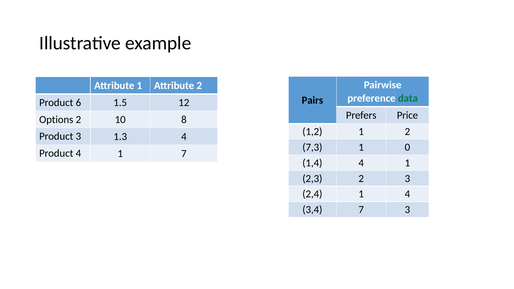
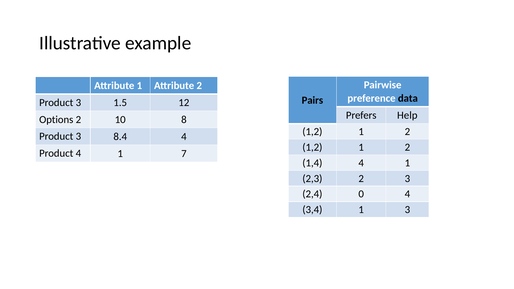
data colour: green -> black (408, 98)
6: 6 -> 3 (78, 103)
Price: Price -> Help (407, 115)
1.3: 1.3 -> 8.4 (120, 137)
7,3: 7,3 -> 1,2 (312, 147)
0: 0 -> 2 (407, 147)
2,4 1: 1 -> 0 (361, 194)
3,4 7: 7 -> 1 (361, 210)
